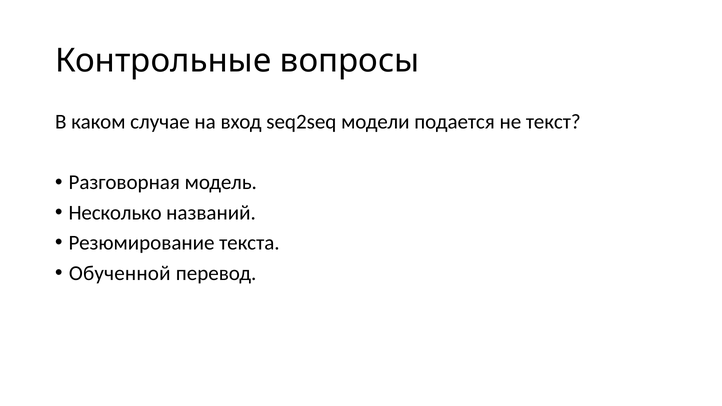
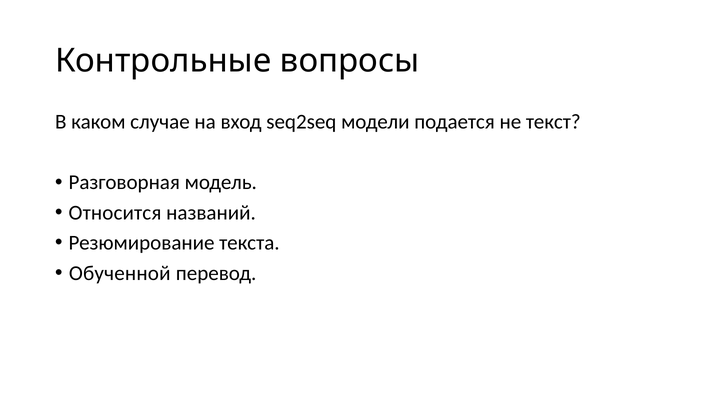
Несколько: Несколько -> Относится (115, 213)
